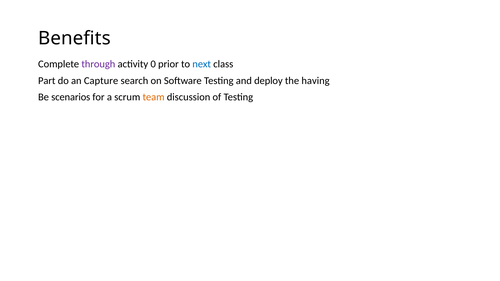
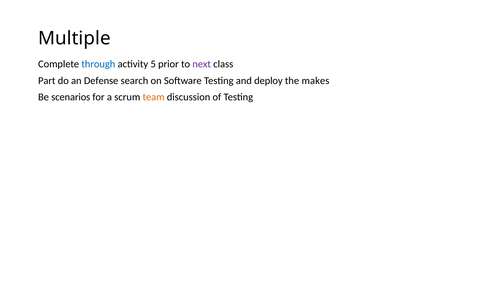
Benefits: Benefits -> Multiple (74, 38)
through colour: purple -> blue (98, 64)
0: 0 -> 5 (153, 64)
next colour: blue -> purple (202, 64)
Capture: Capture -> Defense (101, 81)
having: having -> makes (316, 81)
